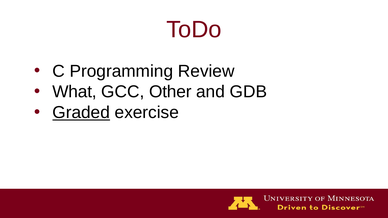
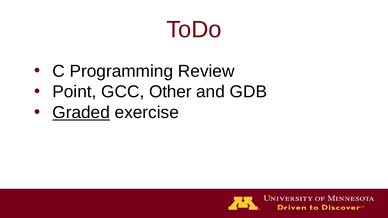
What: What -> Point (74, 92)
